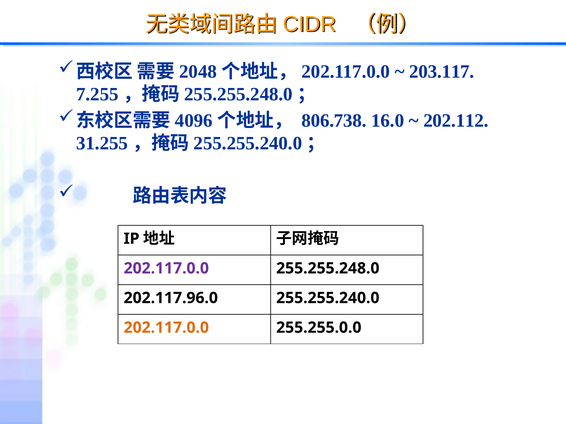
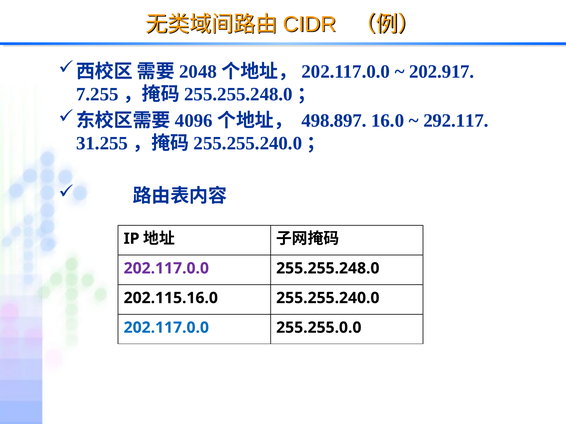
203.117: 203.117 -> 202.917 (442, 72)
806.738: 806.738 -> 498.897 (334, 121)
202.112: 202.112 -> 292.117 (456, 121)
202.117.96.0: 202.117.96.0 -> 202.115.16.0 (171, 298)
202.117.0.0 colour: orange -> blue (166, 328)
